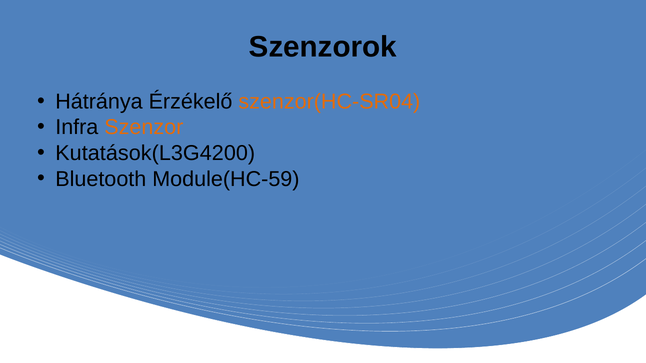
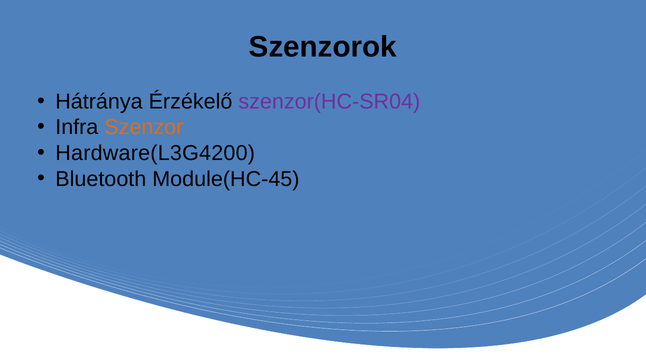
szenzor(HC-SR04 colour: orange -> purple (329, 102)
Kutatások(L3G4200: Kutatások(L3G4200 -> Hardware(L3G4200 (155, 153)
Module(HC-59: Module(HC-59 -> Module(HC-45 (226, 179)
